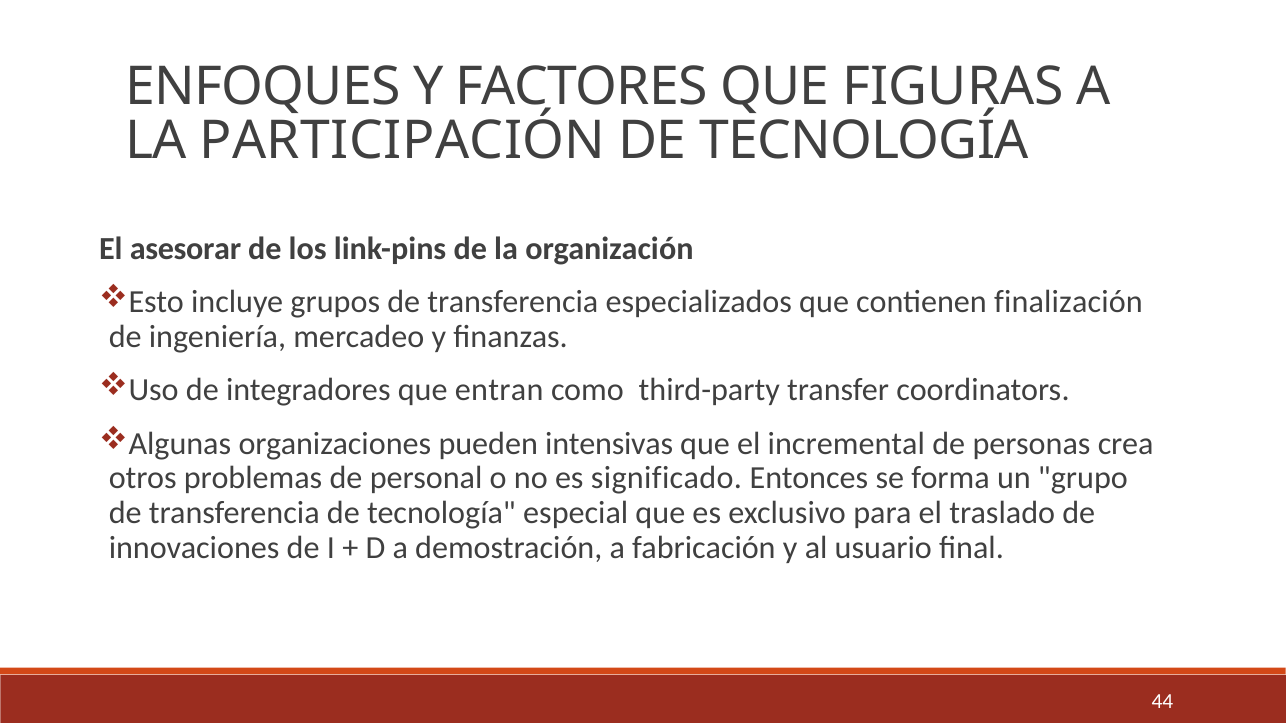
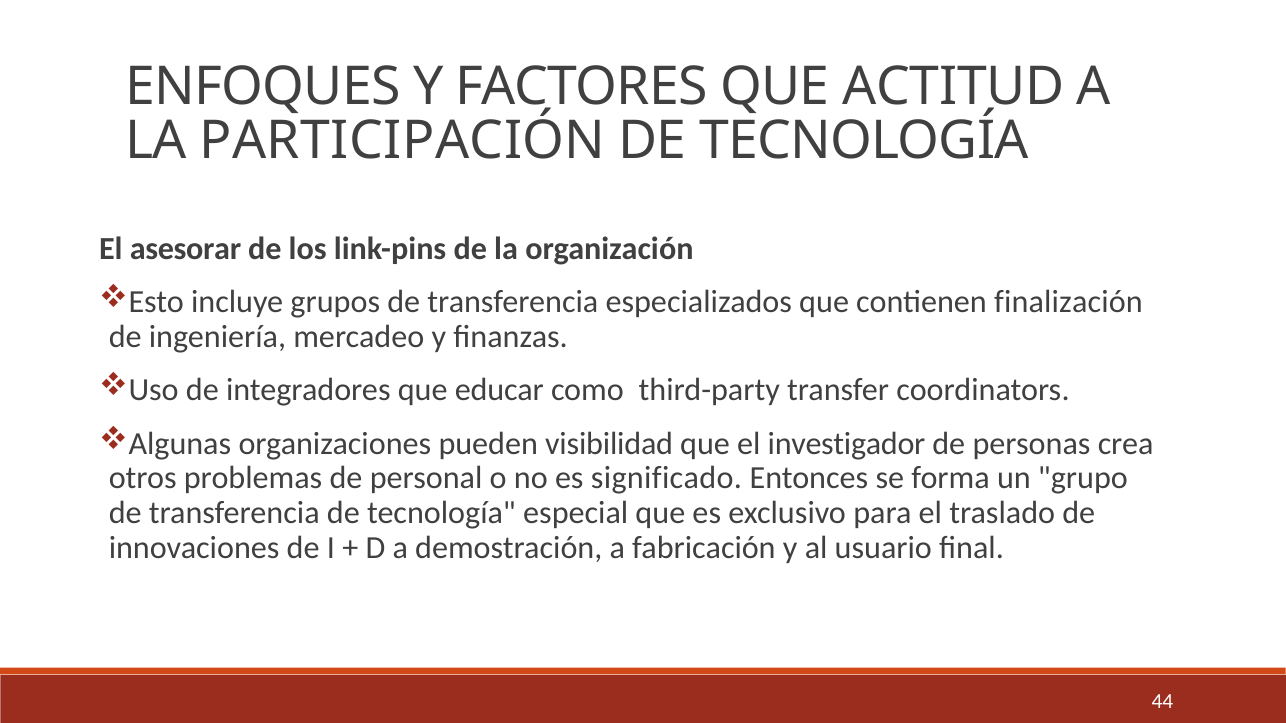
FIGURAS: FIGURAS -> ACTITUD (953, 86)
entran: entran -> educar (499, 390)
intensivas: intensivas -> visibilidad (609, 444)
incremental: incremental -> investigador (847, 444)
